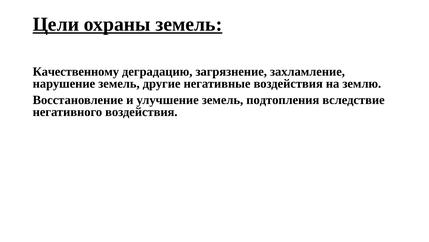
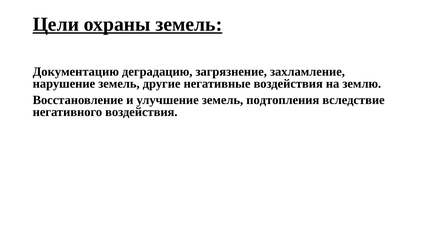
Качественному: Качественному -> Документацию (76, 71)
